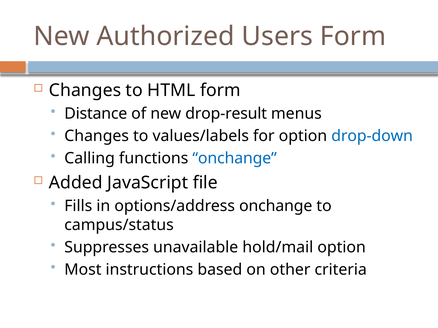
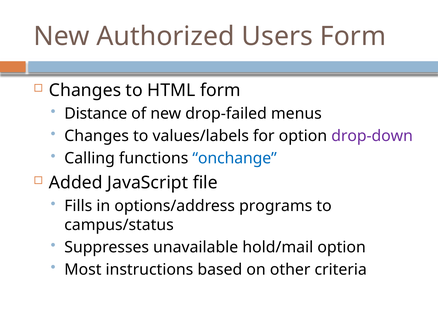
drop-result: drop-result -> drop-failed (226, 114)
drop-down colour: blue -> purple (372, 136)
options/address onchange: onchange -> programs (276, 206)
